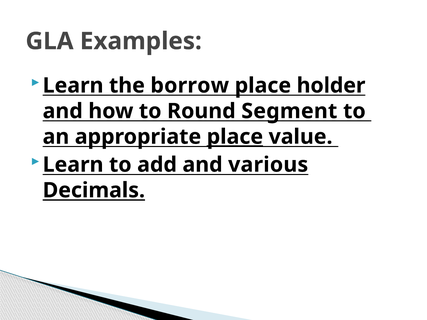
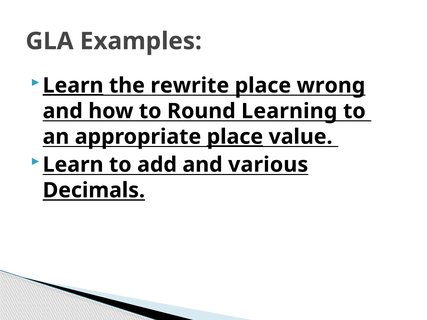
Learn underline: none -> present (73, 86)
borrow: borrow -> rewrite (190, 86)
holder: holder -> wrong (331, 86)
Segment: Segment -> Learning (289, 111)
